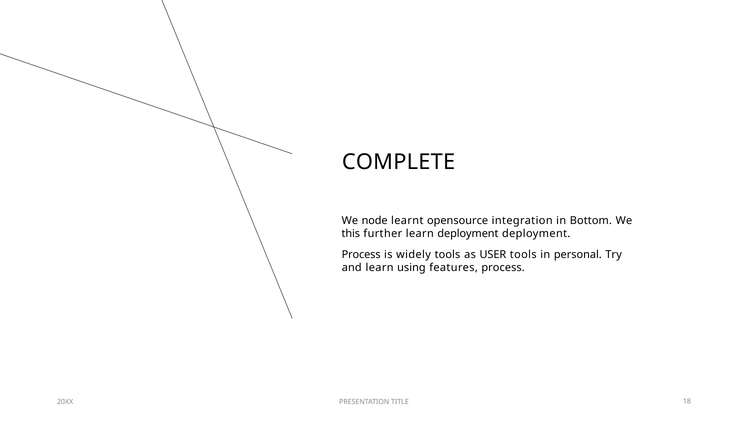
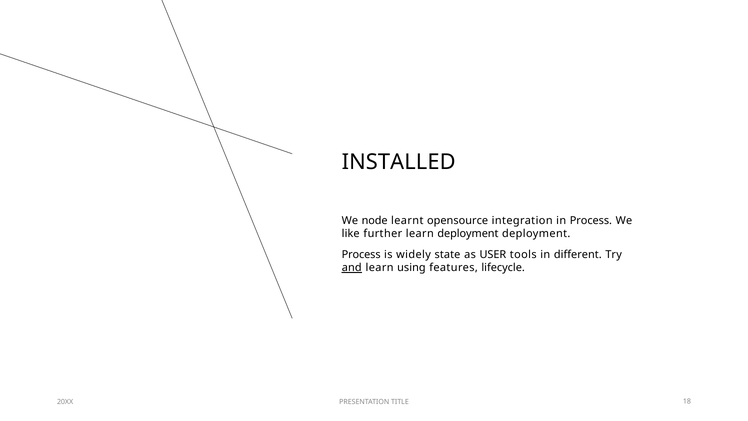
COMPLETE: COMPLETE -> INSTALLED (399, 162)
in Bottom: Bottom -> Process (591, 221)
this: this -> like (351, 234)
widely tools: tools -> state (447, 255)
personal: personal -> different (578, 255)
and underline: none -> present (352, 268)
features process: process -> lifecycle (503, 268)
